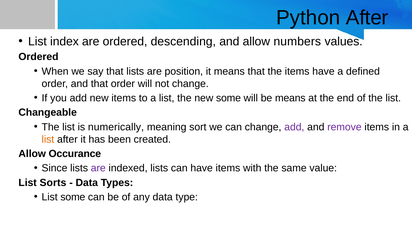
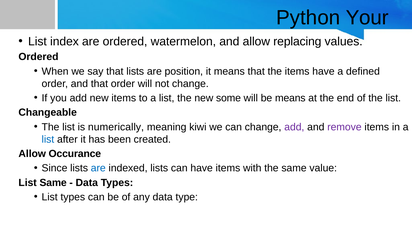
Python After: After -> Your (367, 18)
descending: descending -> watermelon (183, 42)
numbers: numbers -> replacing (297, 42)
sort: sort -> kiwi (198, 127)
list colour: orange -> blue (48, 139)
are colour: purple -> blue (98, 168)
List Sorts: Sorts -> Same (53, 182)
List some: some -> types (73, 197)
